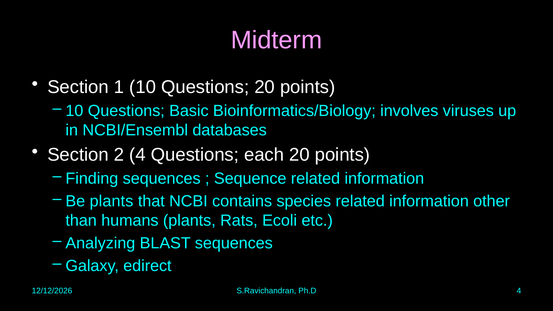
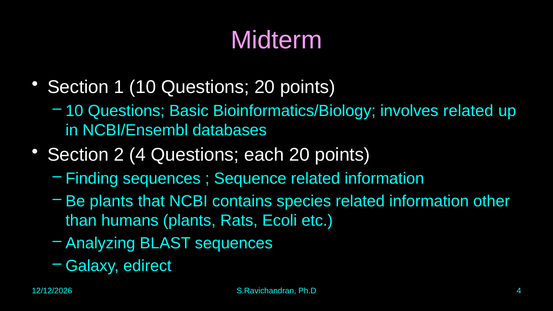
involves viruses: viruses -> related (468, 111)
